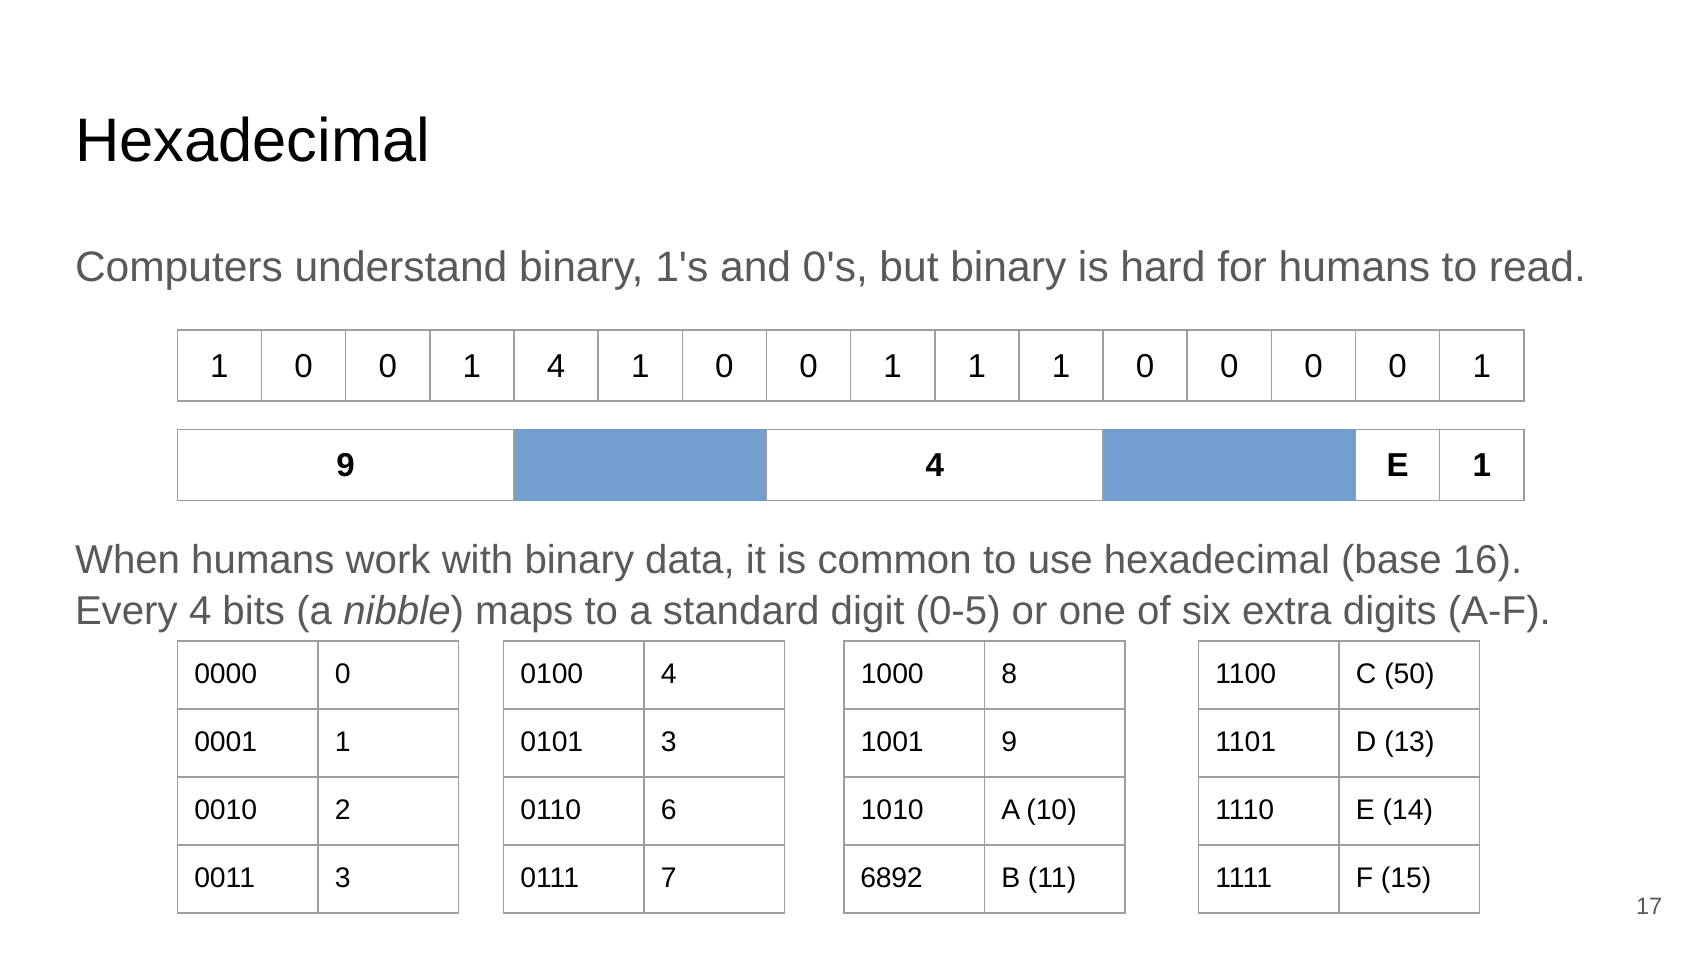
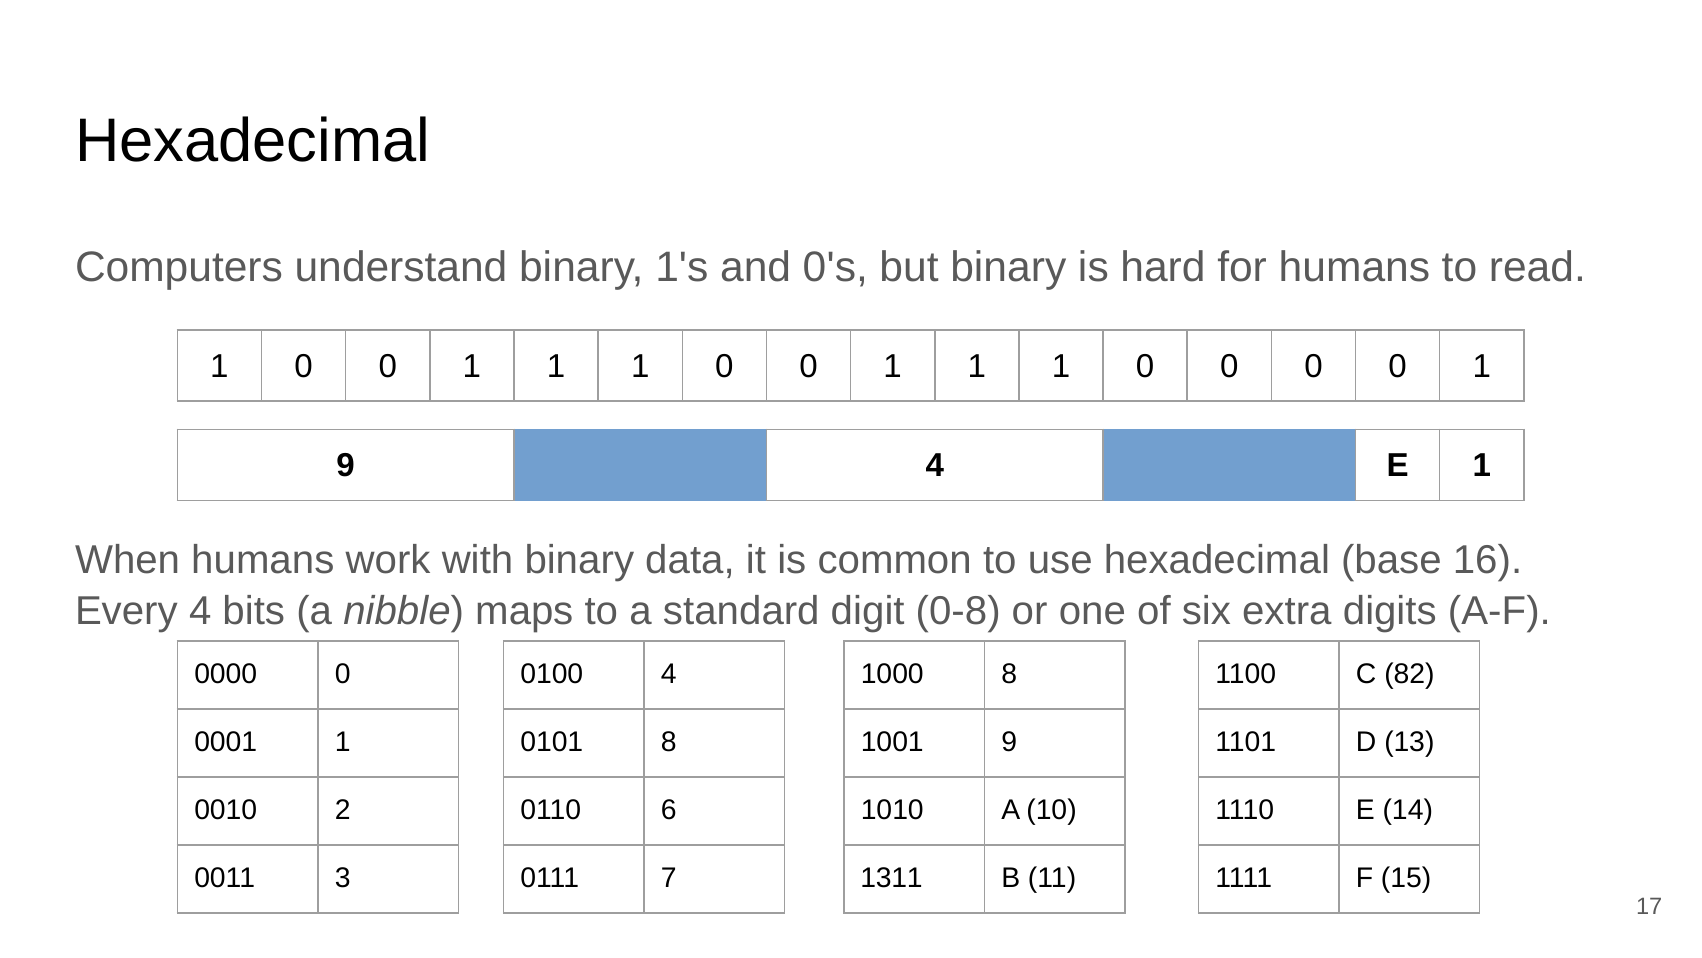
4: 4 -> 1 (556, 366)
0-5: 0-5 -> 0-8 (958, 611)
50: 50 -> 82 (1409, 674)
0101 3: 3 -> 8 (669, 742)
6892: 6892 -> 1311 (891, 878)
